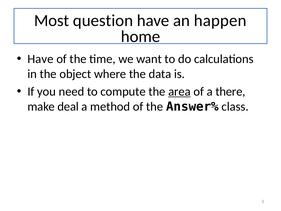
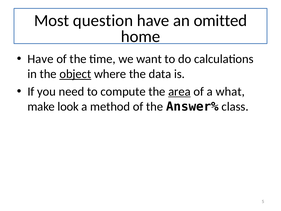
happen: happen -> omitted (220, 20)
object underline: none -> present (75, 74)
there: there -> what (230, 91)
deal: deal -> look (68, 106)
